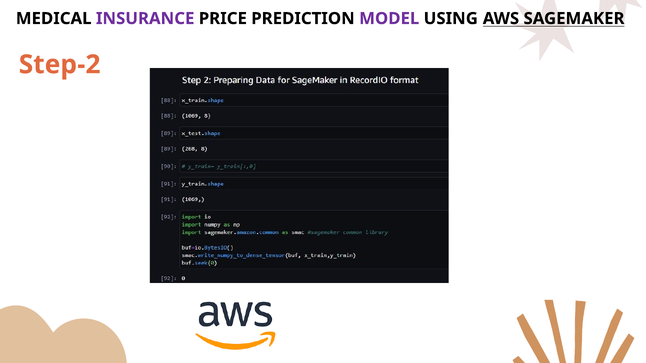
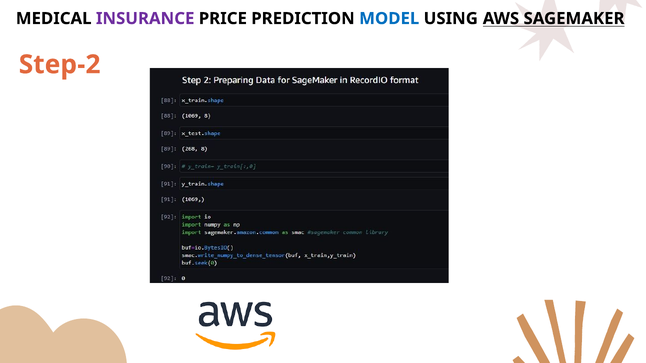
MODEL colour: purple -> blue (389, 19)
